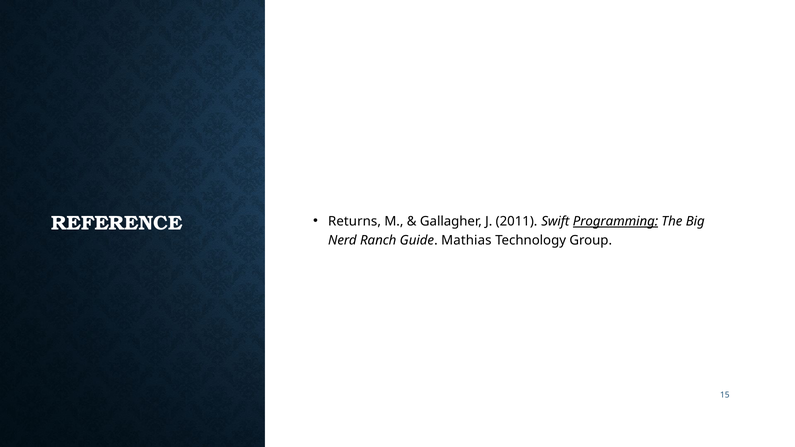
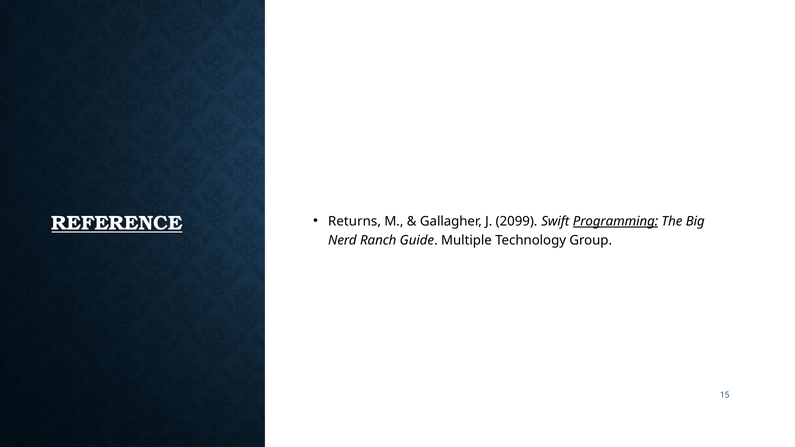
REFERENCE underline: none -> present (117, 223)
2011: 2011 -> 2099 (517, 221)
Mathias: Mathias -> Multiple (466, 240)
